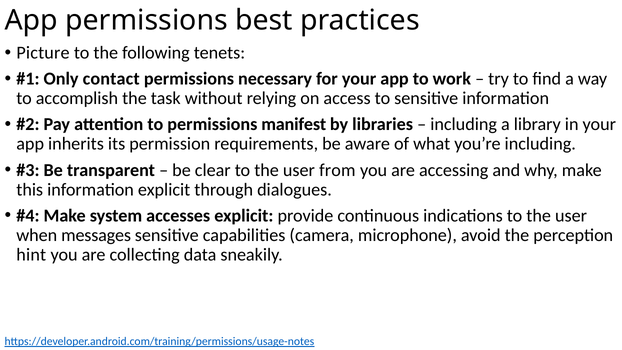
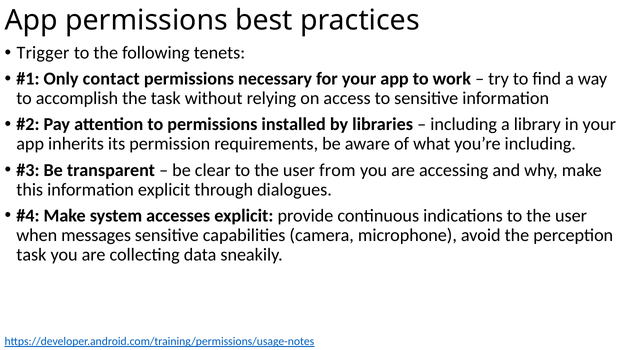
Picture: Picture -> Trigger (43, 53)
manifest: manifest -> installed (294, 124)
hint: hint -> task (31, 255)
